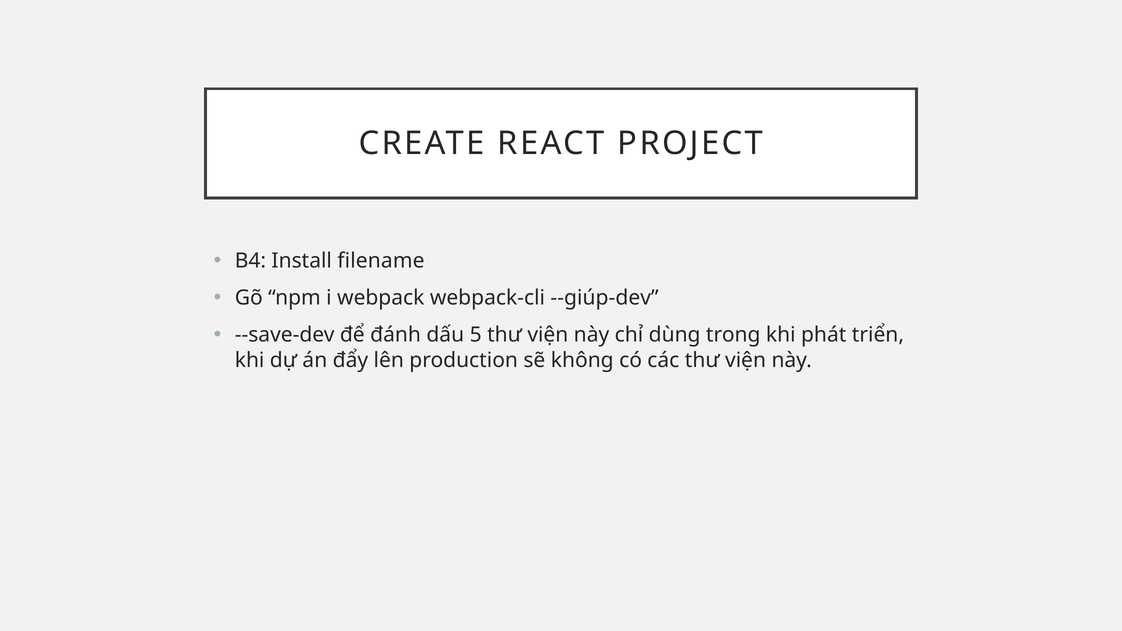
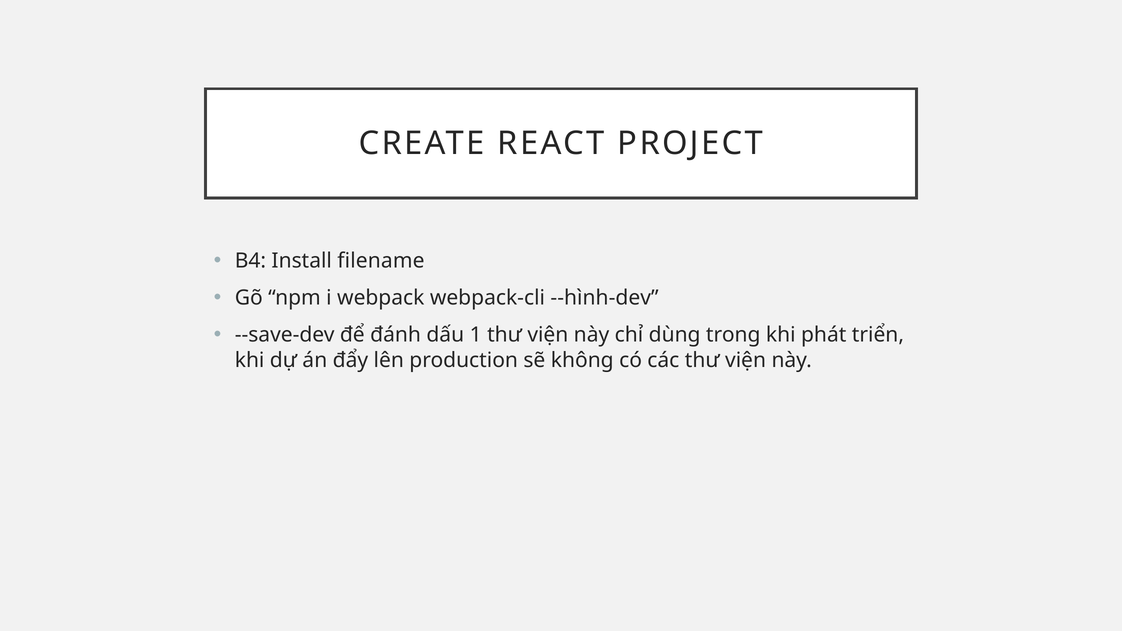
--giúp-dev: --giúp-dev -> --hình-dev (605, 298)
5: 5 -> 1 (476, 335)
